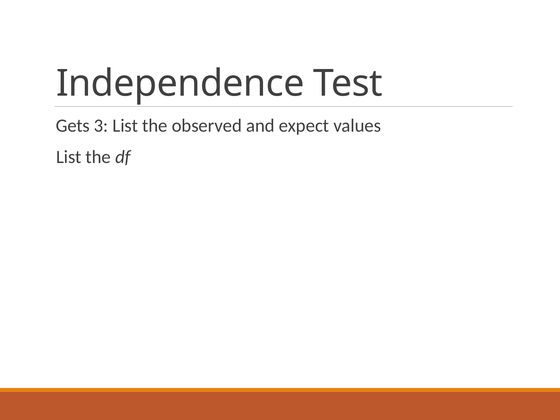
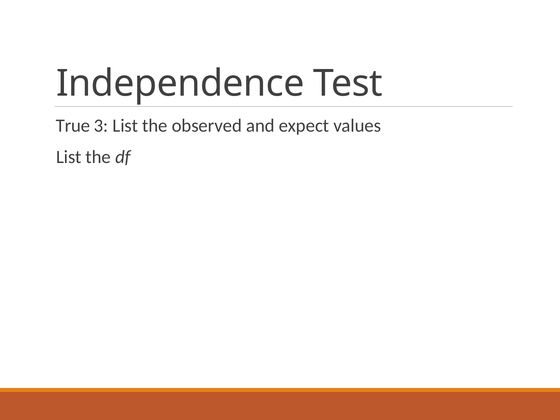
Gets: Gets -> True (73, 126)
